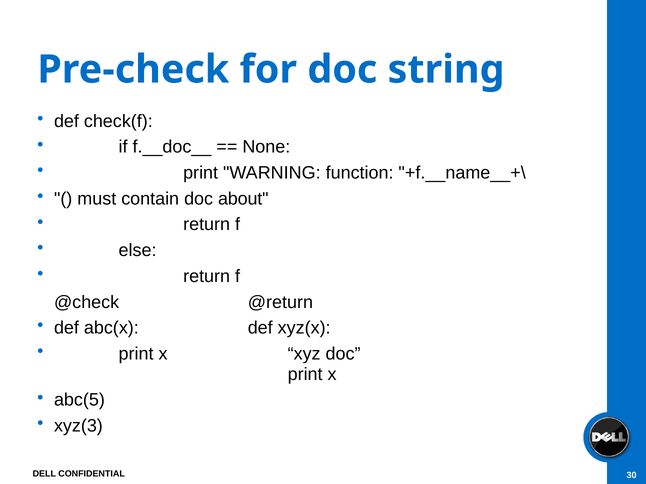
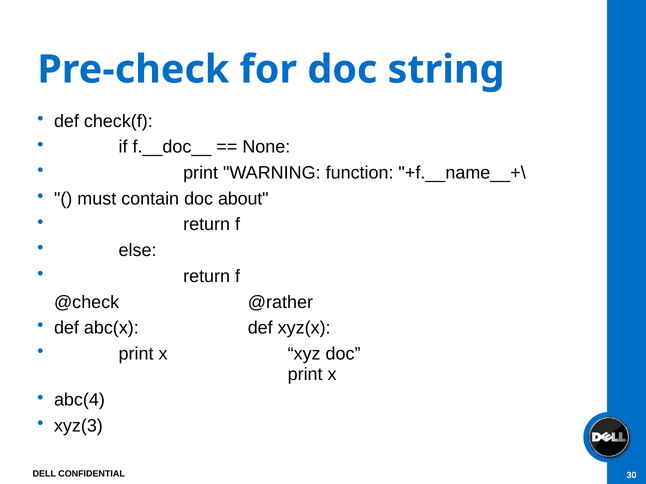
@return: @return -> @rather (280, 302)
abc(5: abc(5 -> abc(4 (79, 400)
